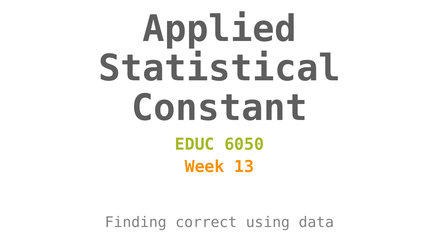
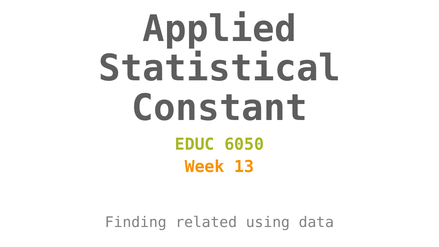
correct: correct -> related (206, 222)
